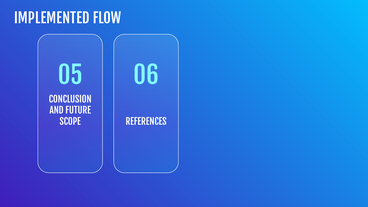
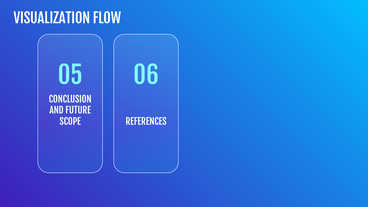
IMPLEMENTED: IMPLEMENTED -> VISUALIZATION (52, 19)
